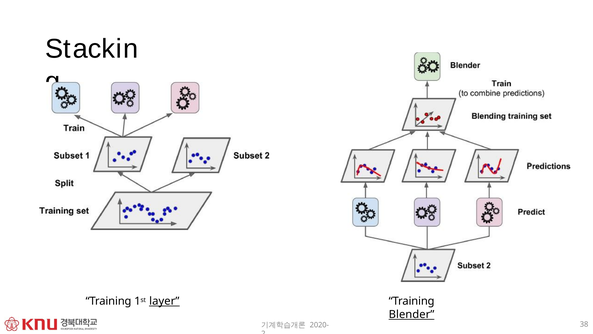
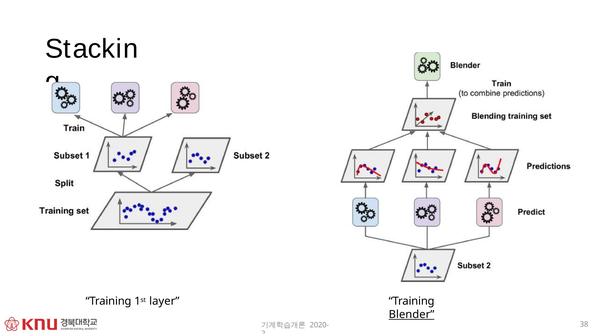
layer underline: present -> none (164, 301)
